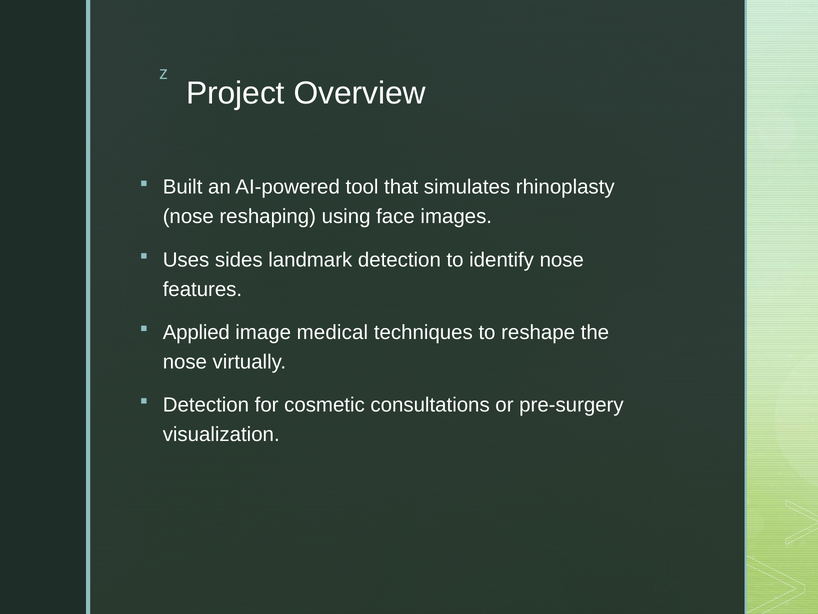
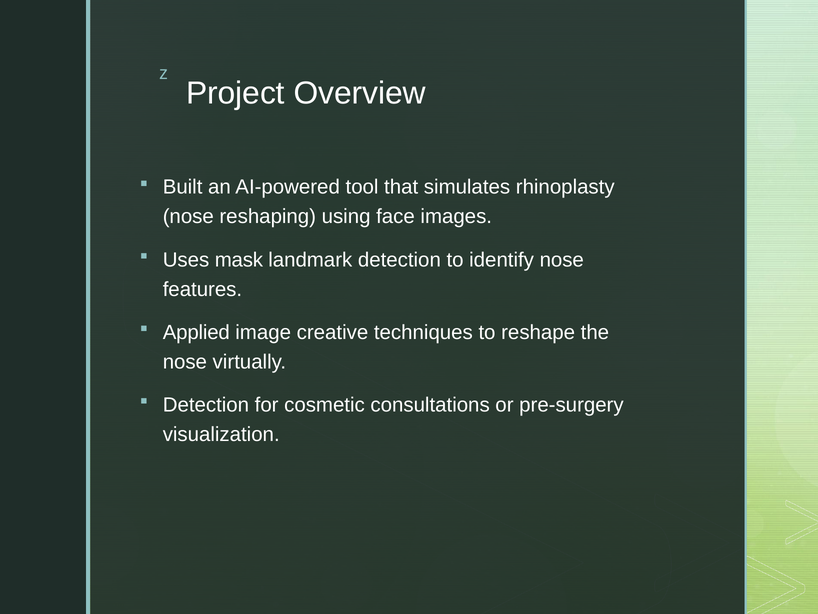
sides: sides -> mask (239, 260)
medical: medical -> creative (332, 332)
